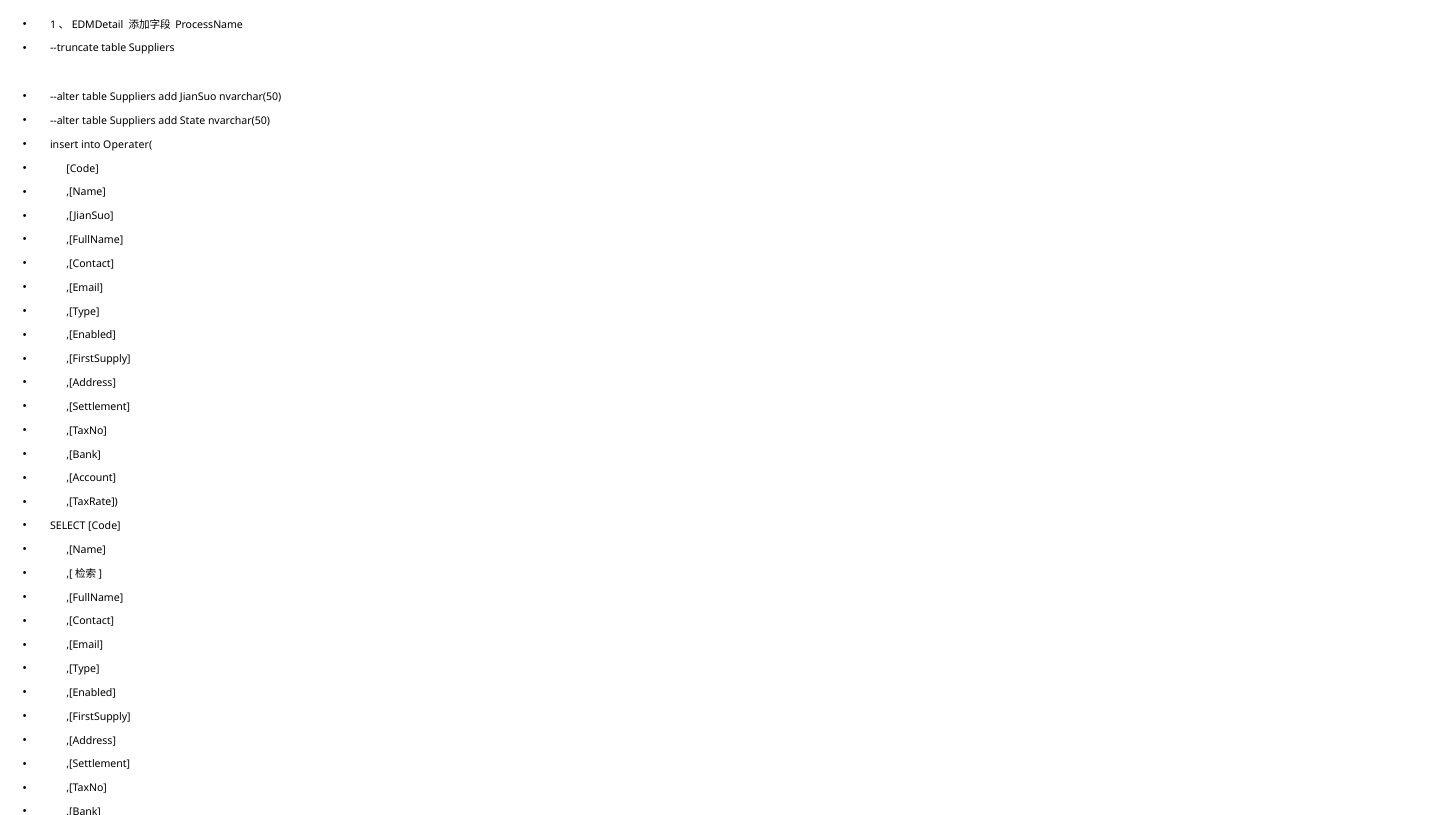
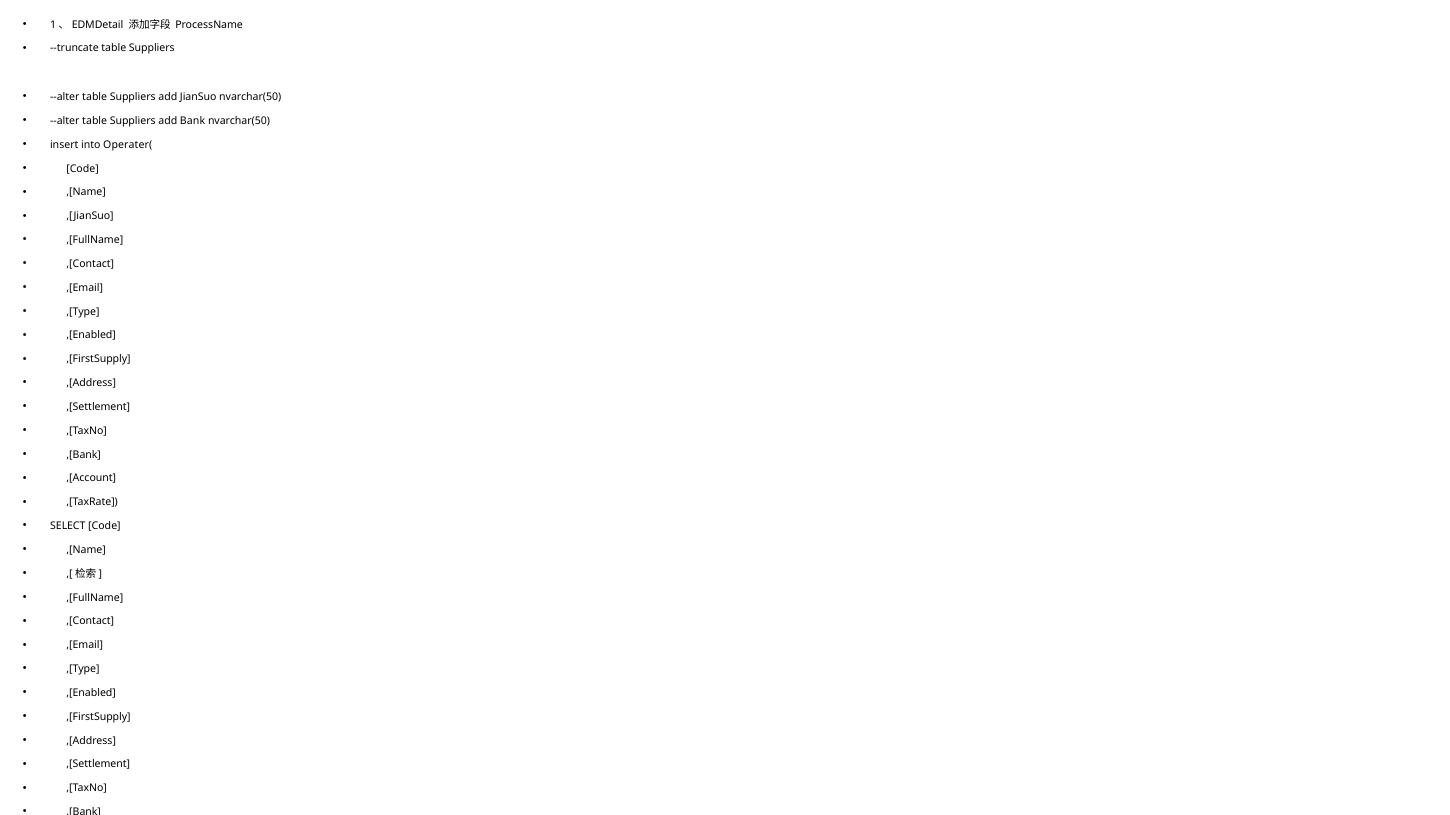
State: State -> Bank (193, 121)
